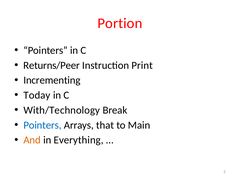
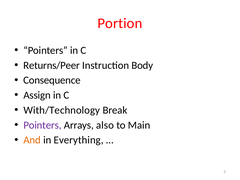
Print: Print -> Body (142, 65)
Incrementing: Incrementing -> Consequence (52, 80)
Today: Today -> Assign (37, 95)
Pointers colour: blue -> purple (42, 125)
that: that -> also (105, 125)
